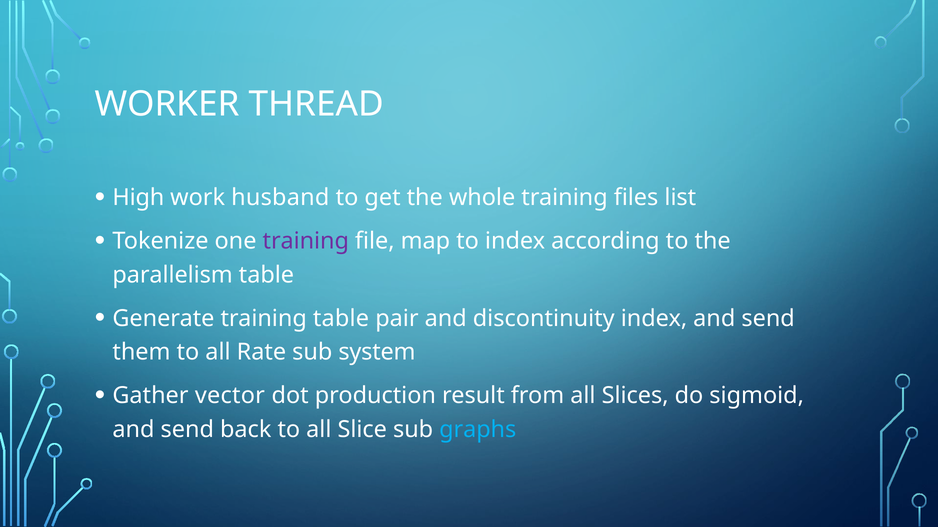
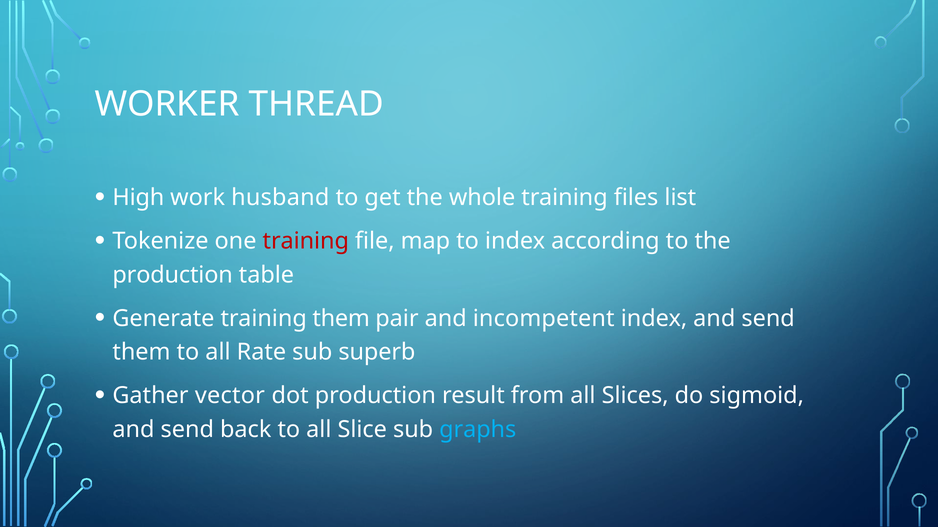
training colour: purple -> red (306, 241)
parallelism: parallelism -> production (173, 275)
training table: table -> them (341, 319)
discontinuity: discontinuity -> incompetent (544, 319)
system: system -> superb (377, 353)
